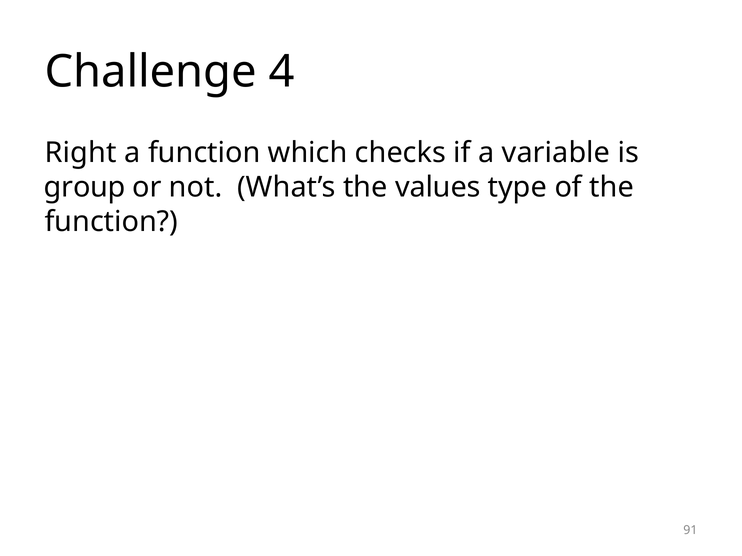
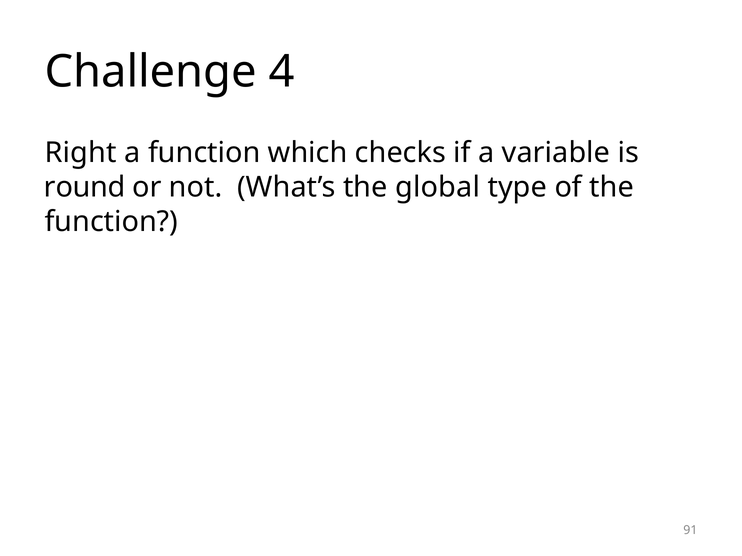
group: group -> round (85, 187)
values: values -> global (438, 187)
